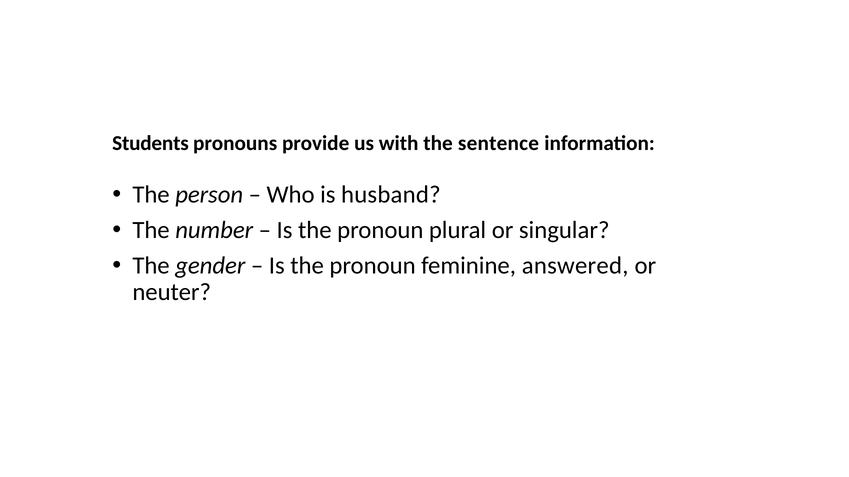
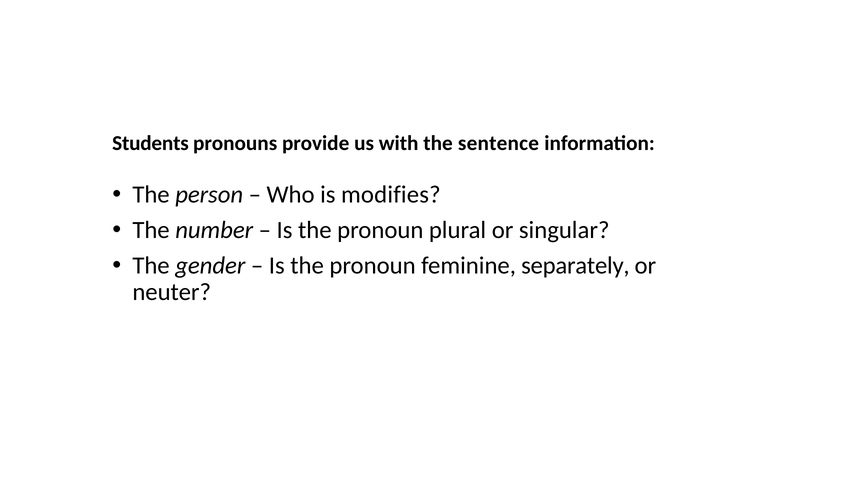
husband: husband -> modifies (391, 195)
answered: answered -> separately (575, 266)
